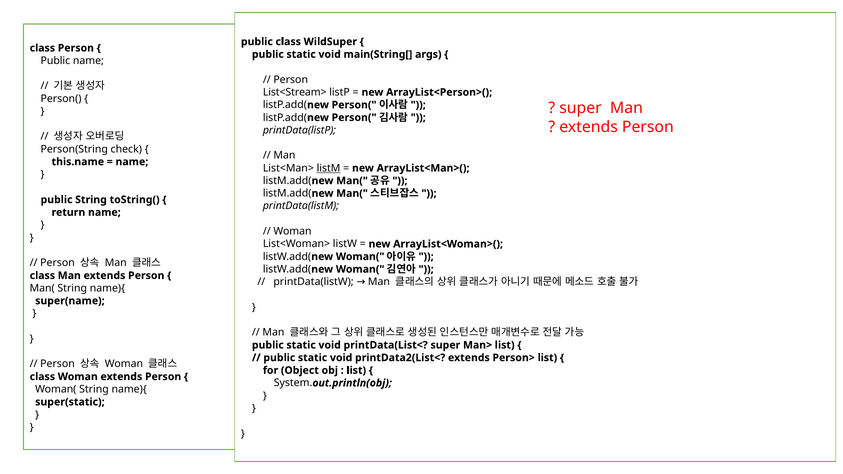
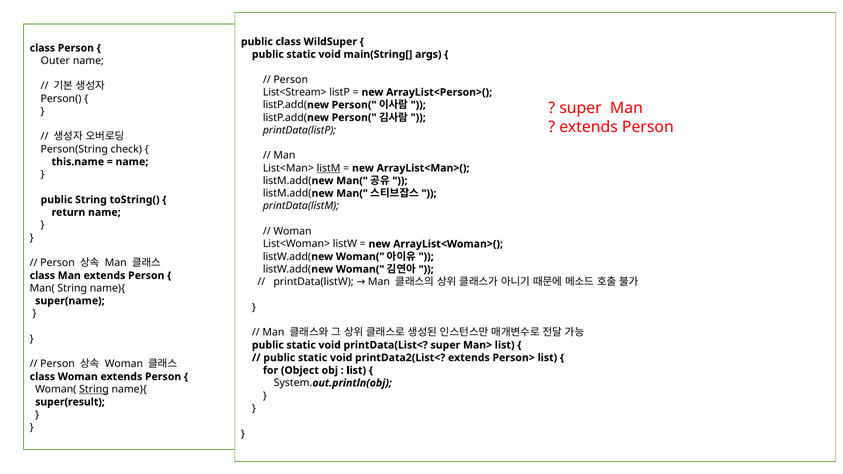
Public: Public -> Outer (55, 61)
String underline: none -> present (94, 389)
super(static: super(static -> super(result (70, 402)
